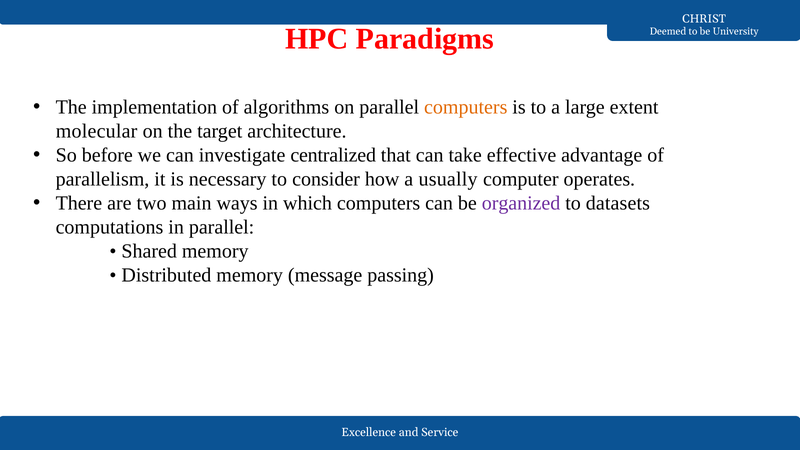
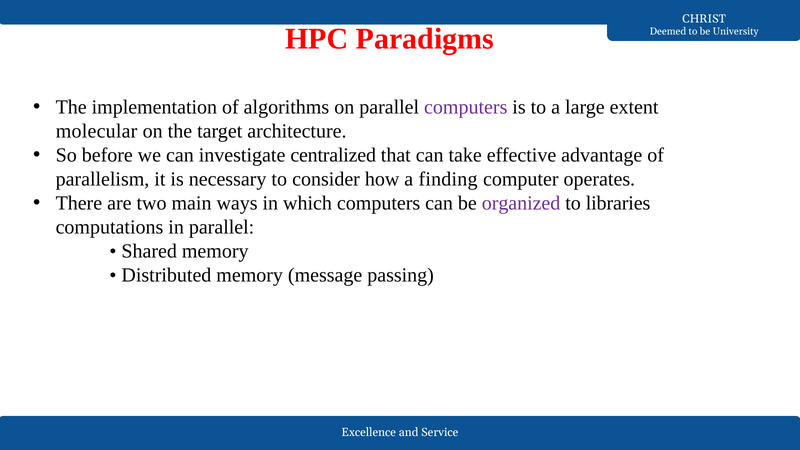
computers colour: orange -> purple (466, 107)
usually: usually -> finding (448, 179)
datasets: datasets -> libraries (618, 203)
